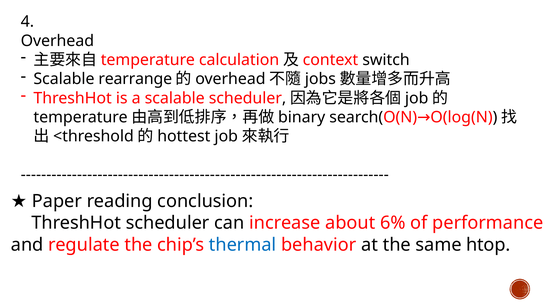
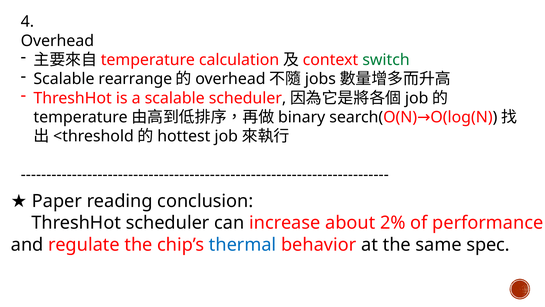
switch colour: black -> green (386, 60)
6%: 6% -> 2% (393, 223)
htop: htop -> spec (488, 244)
